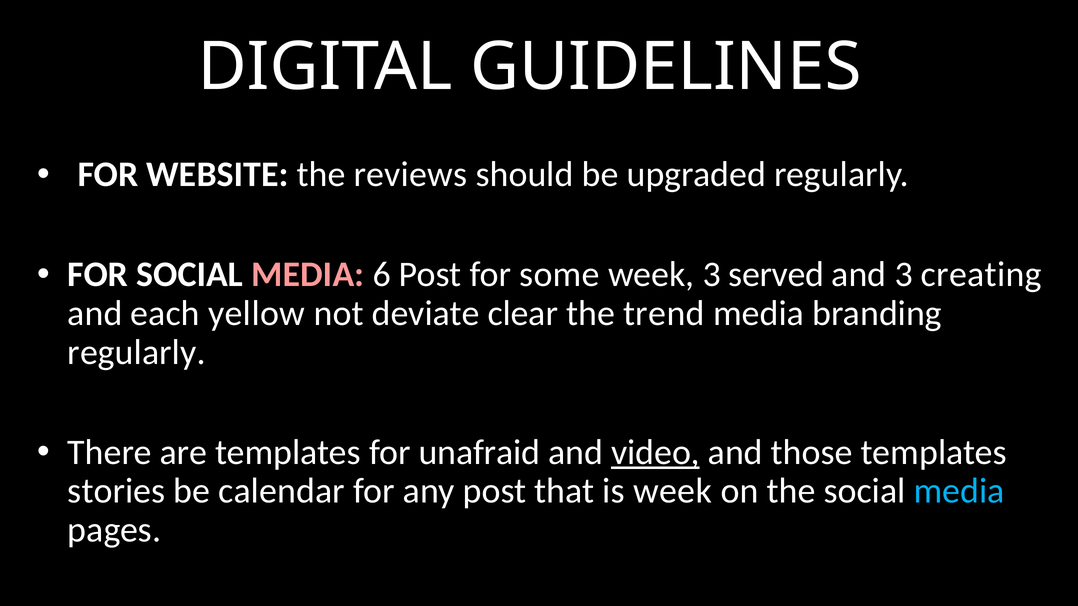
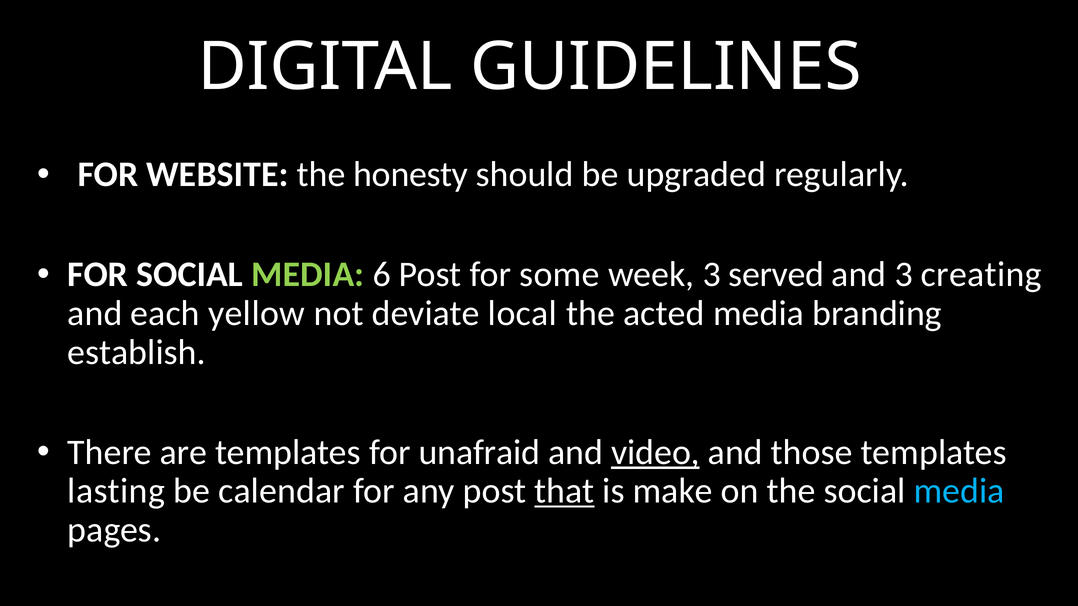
reviews: reviews -> honesty (411, 175)
MEDIA colour: pink -> light green (308, 275)
clear: clear -> local (523, 314)
trend: trend -> acted (664, 314)
regularly: regularly -> establish (137, 352)
stories: stories -> lasting (116, 491)
that underline: none -> present (564, 491)
is week: week -> make (673, 491)
